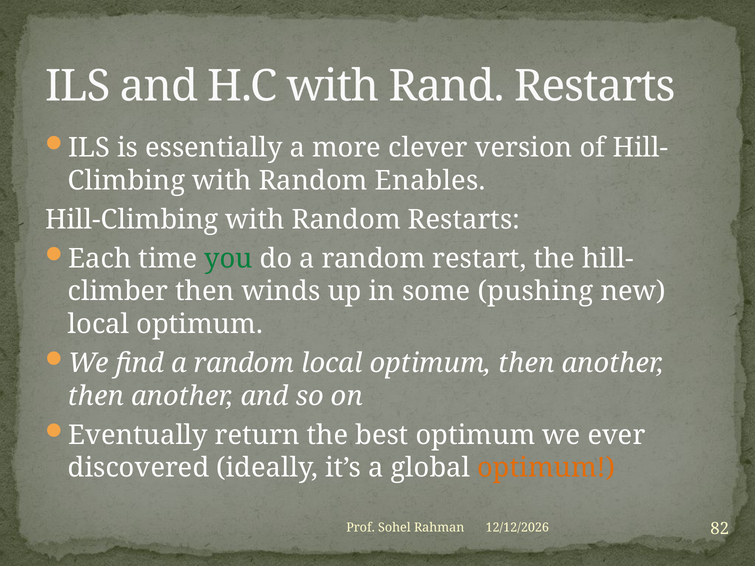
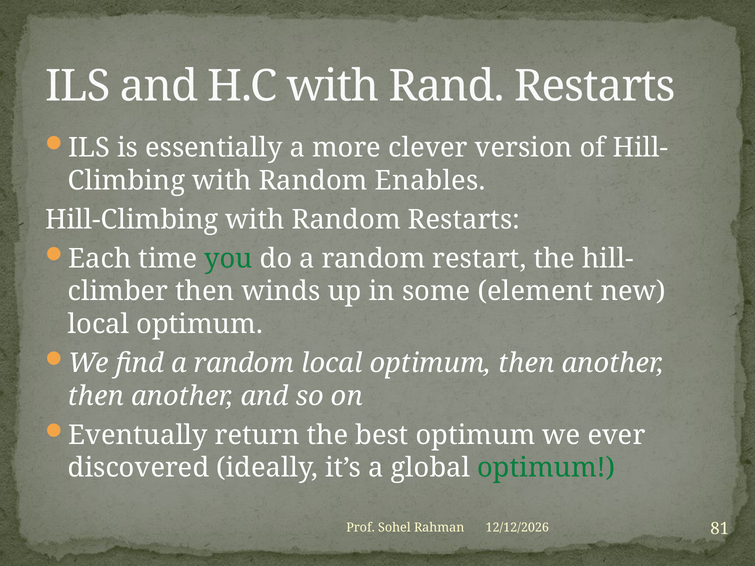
pushing: pushing -> element (535, 292)
optimum colour: orange -> green (546, 468)
82: 82 -> 81 (720, 529)
